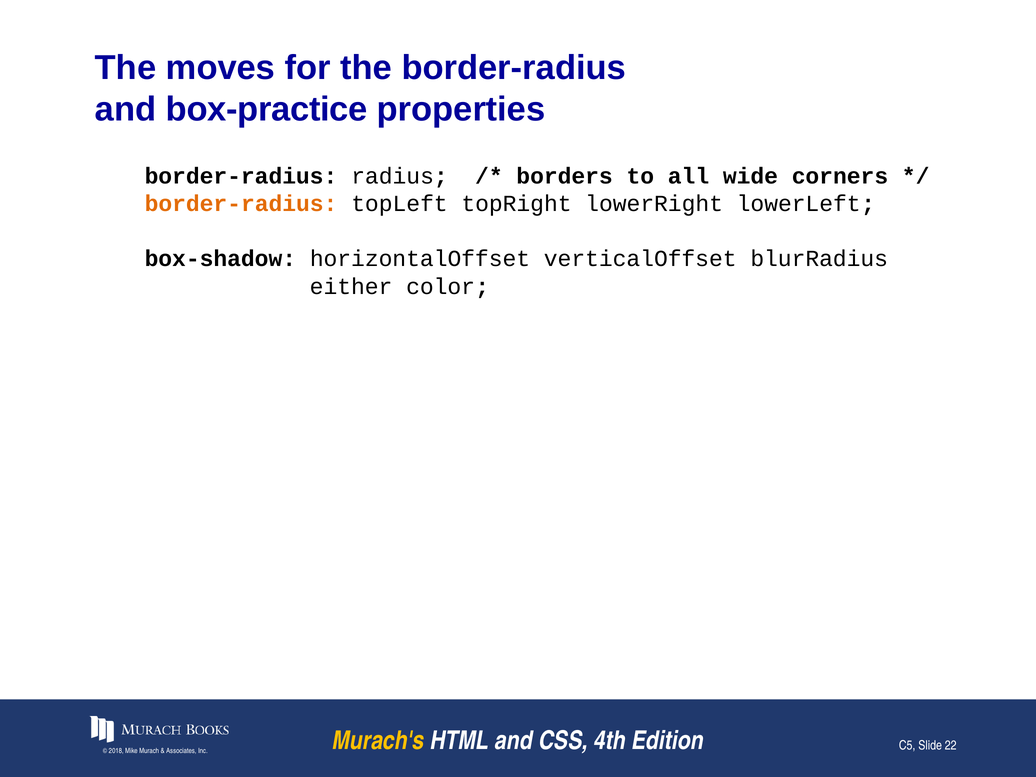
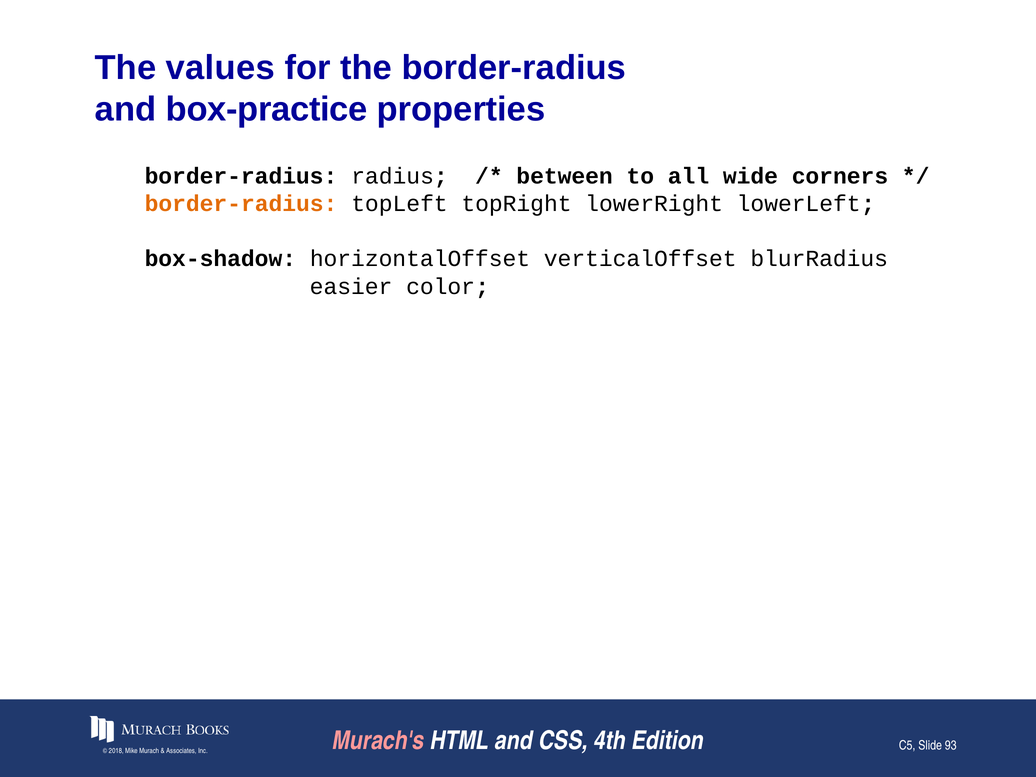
moves: moves -> values (220, 68)
borders: borders -> between (565, 176)
either: either -> easier (351, 286)
Murach's colour: yellow -> pink (378, 741)
22: 22 -> 93 (951, 745)
